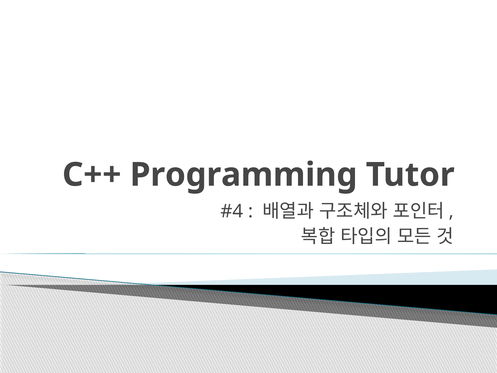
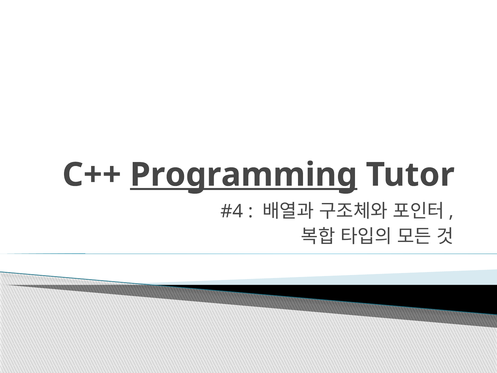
Programming underline: none -> present (244, 175)
